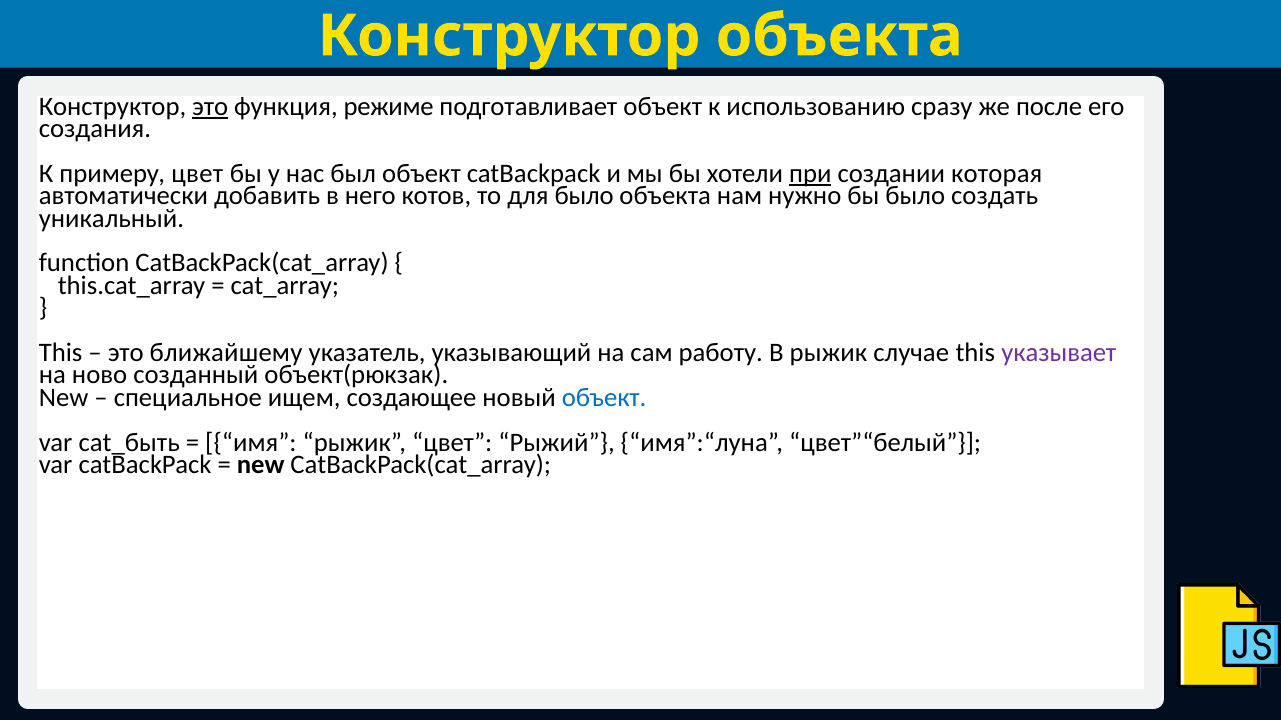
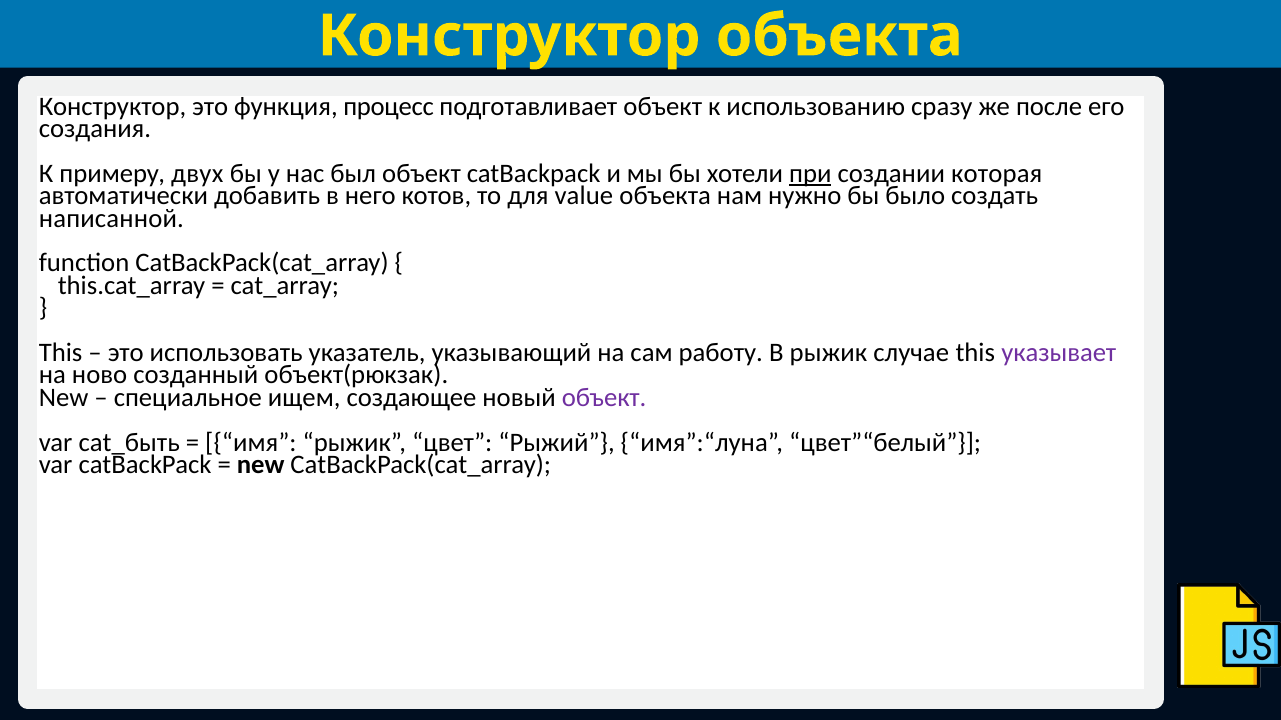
это underline: present -> none (210, 106)
режиме: режиме -> процесс (389, 106)
примеру цвет: цвет -> двух (197, 174)
для было: было -> value (584, 196)
уникальный: уникальный -> написанной (111, 218)
ближайшему: ближайшему -> использовать (226, 353)
объект colour: blue -> purple (604, 398)
